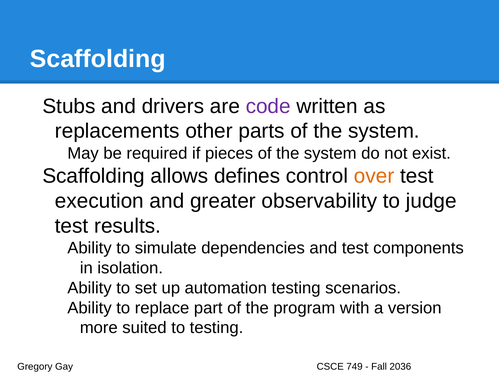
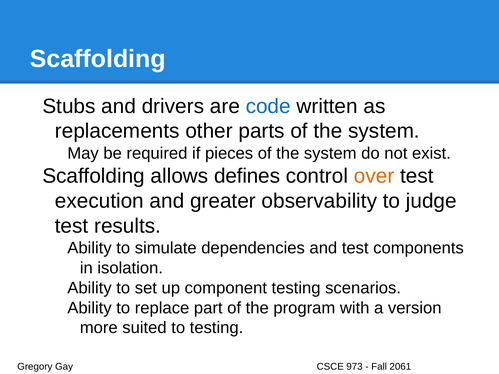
code colour: purple -> blue (268, 106)
automation: automation -> component (226, 288)
749: 749 -> 973 (354, 367)
2036: 2036 -> 2061 (400, 367)
